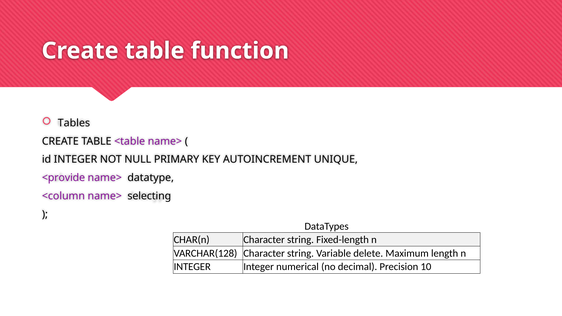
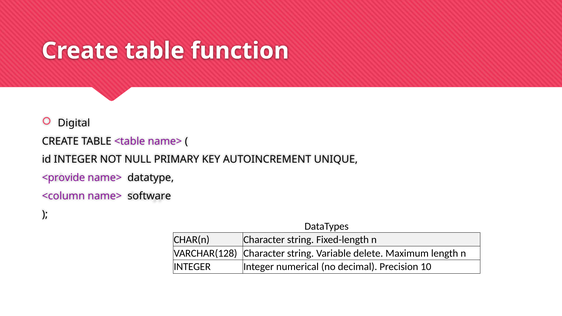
Tables: Tables -> Digital (74, 123)
selecting: selecting -> software (149, 196)
